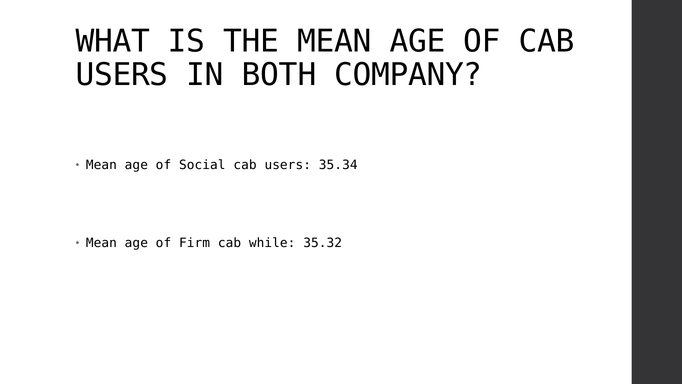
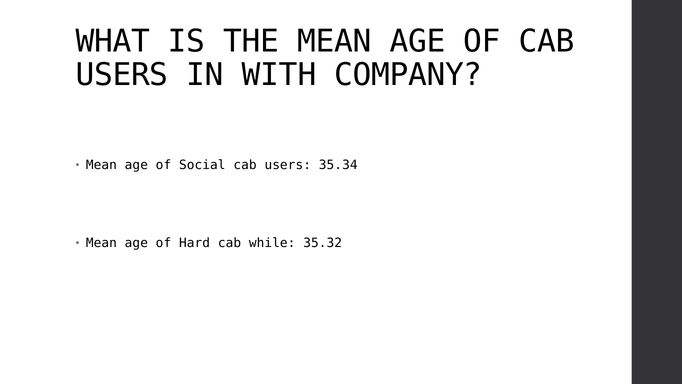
BOTH: BOTH -> WITH (279, 75)
Firm: Firm -> Hard (195, 243)
